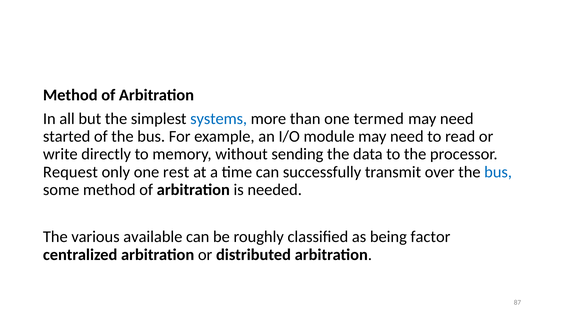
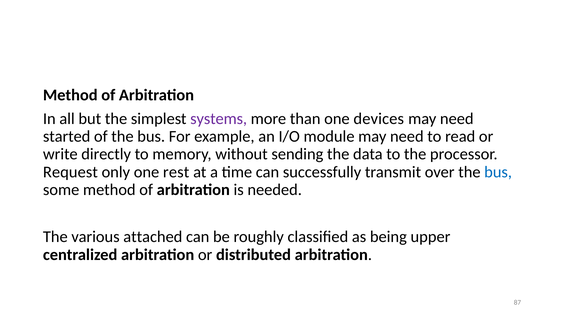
systems colour: blue -> purple (219, 119)
termed: termed -> devices (379, 119)
available: available -> attached (153, 237)
factor: factor -> upper (430, 237)
